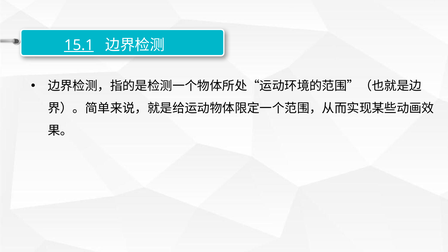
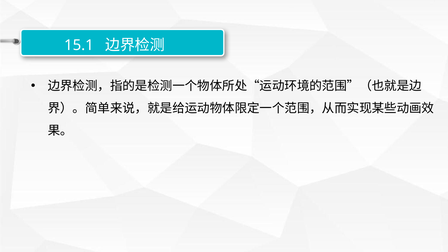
15.1 underline: present -> none (79, 45)
